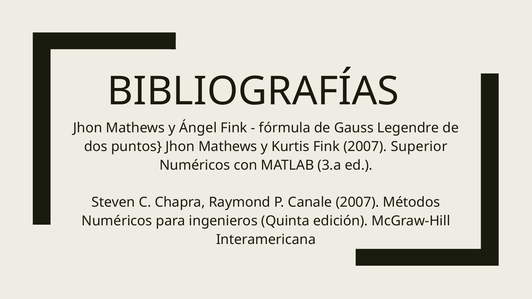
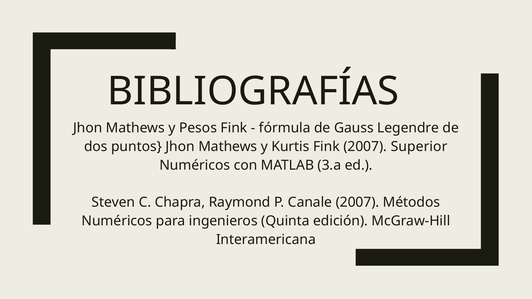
Ángel: Ángel -> Pesos (198, 128)
